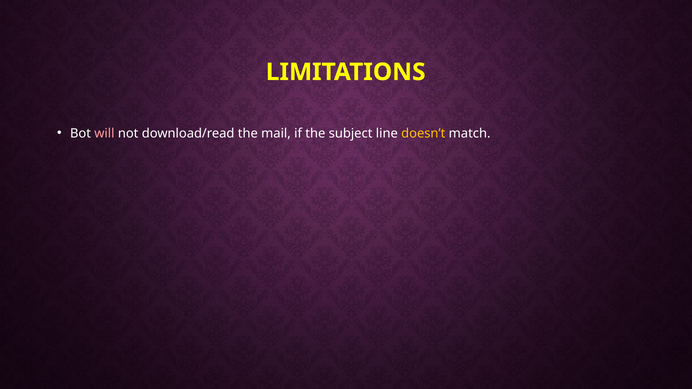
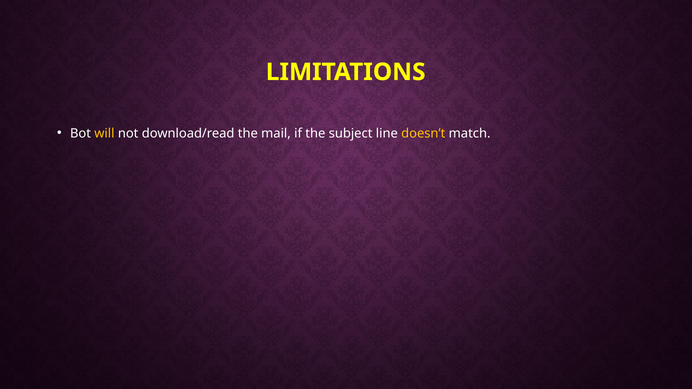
will colour: pink -> yellow (104, 133)
